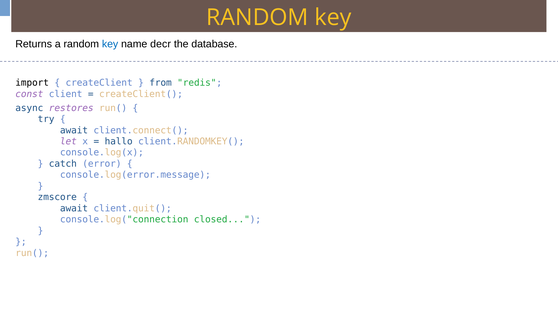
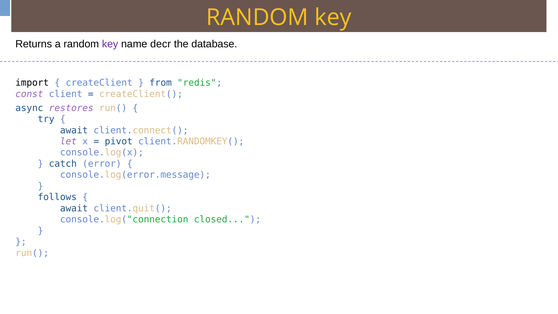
key colour: blue -> purple (110, 44)
hallo: hallo -> pivot (119, 141)
zmscore: zmscore -> follows (57, 197)
